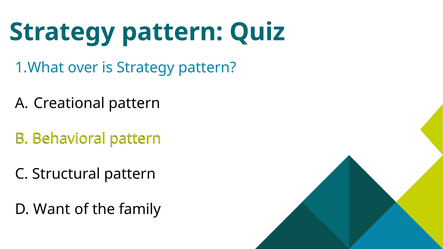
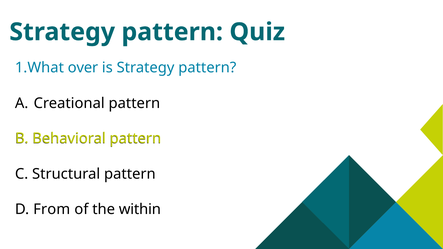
Want: Want -> From (52, 210)
family: family -> within (140, 210)
